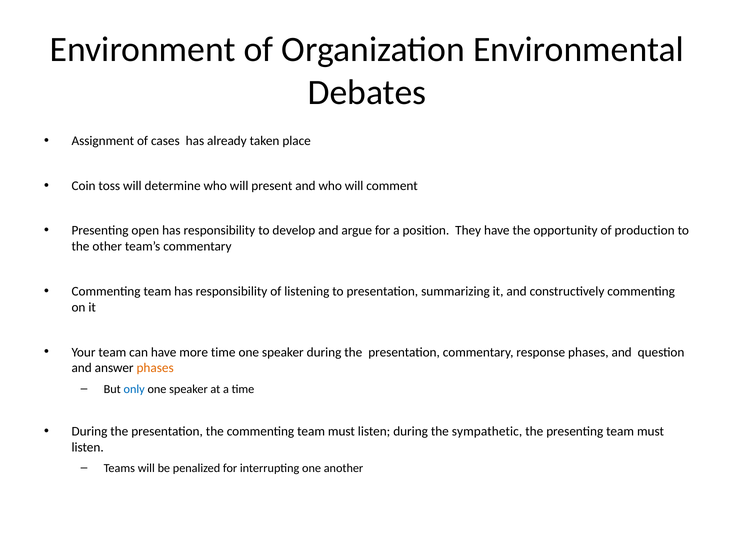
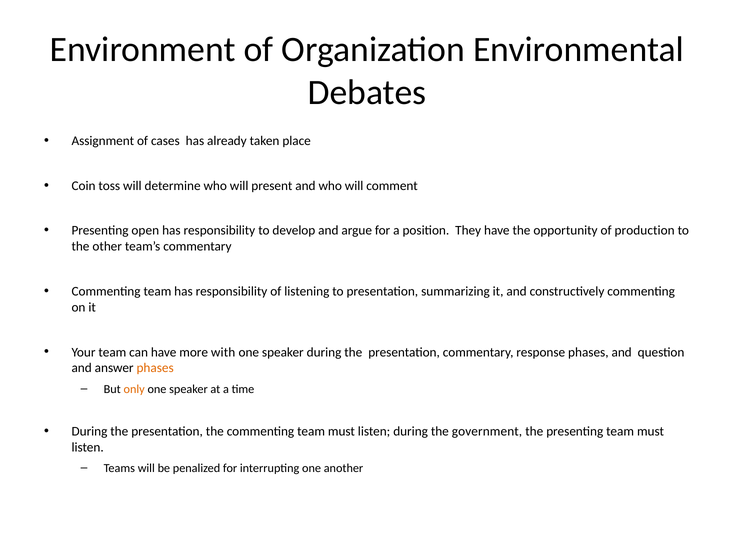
more time: time -> with (223, 352)
only colour: blue -> orange (134, 389)
sympathetic: sympathetic -> government (487, 432)
